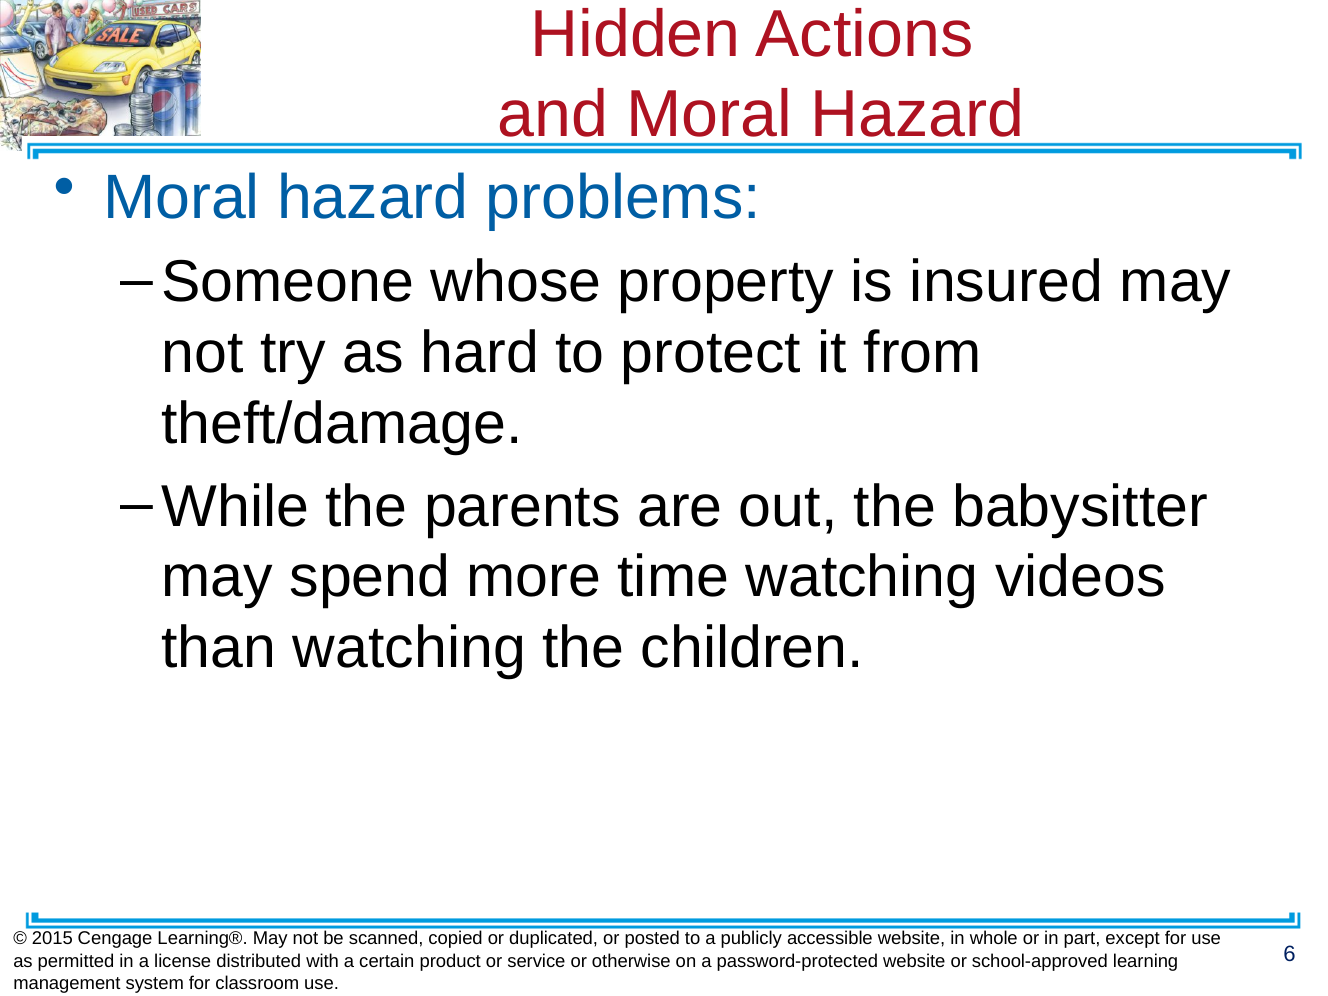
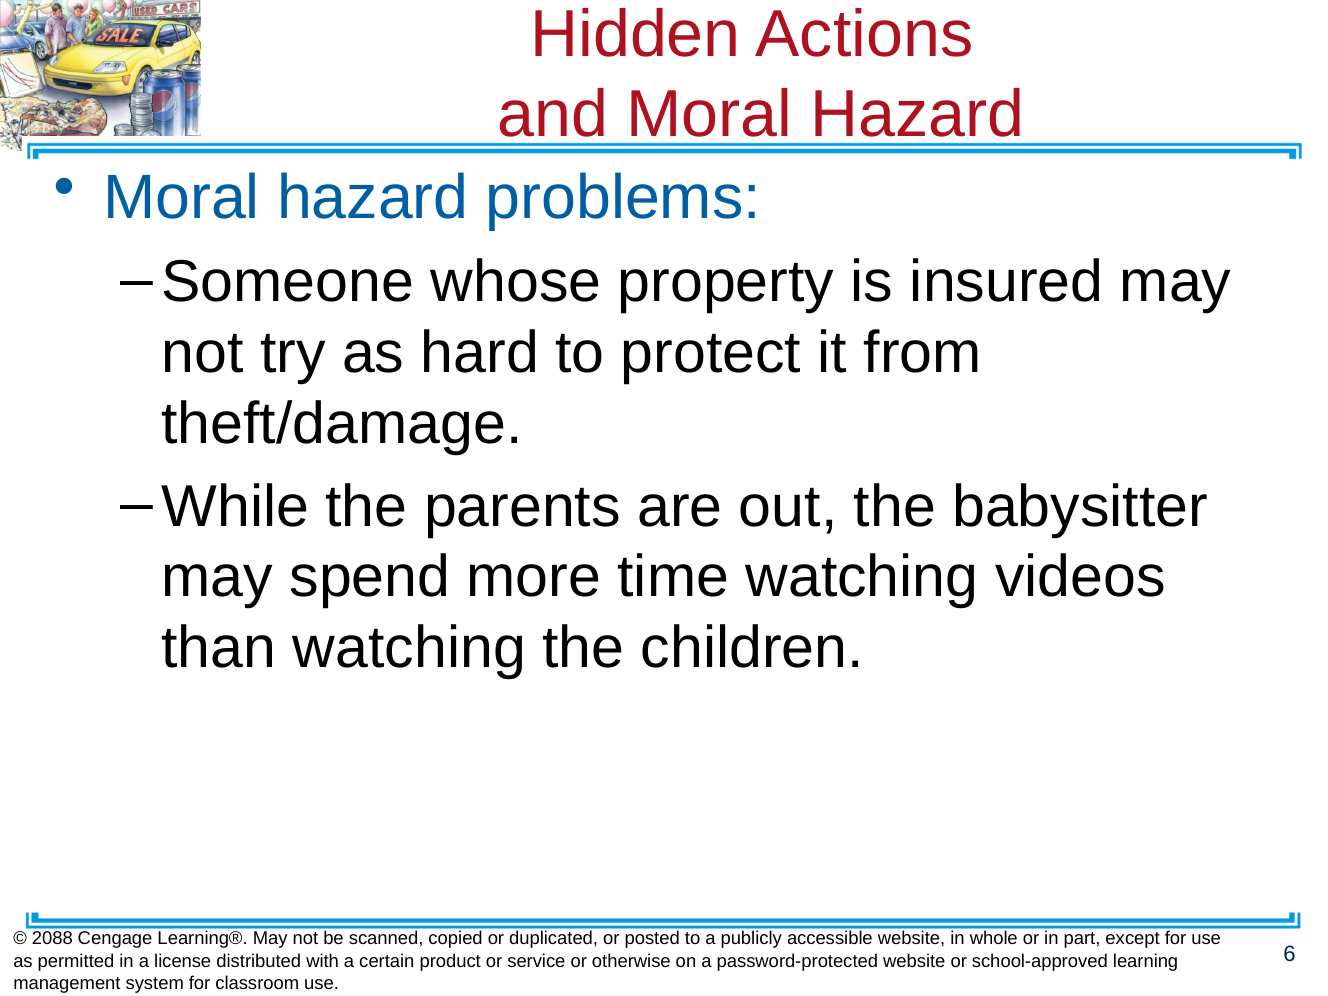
2015: 2015 -> 2088 (52, 939)
